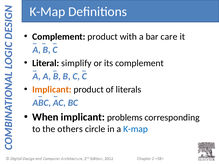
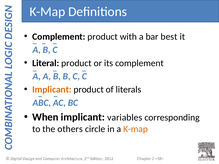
care: care -> best (169, 37)
Literal simplify: simplify -> product (76, 63)
problems: problems -> variables (125, 118)
K-map colour: blue -> orange (136, 129)
